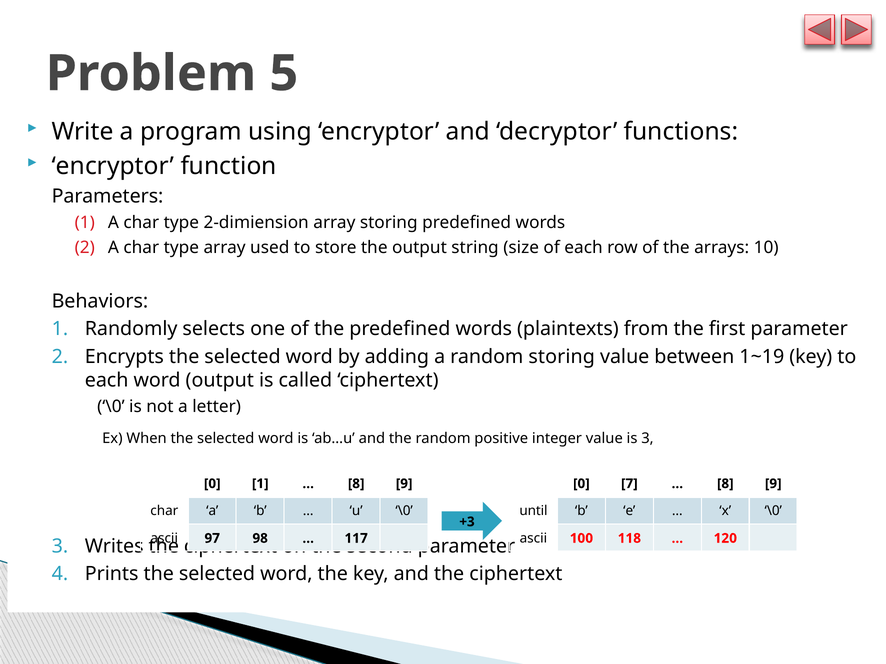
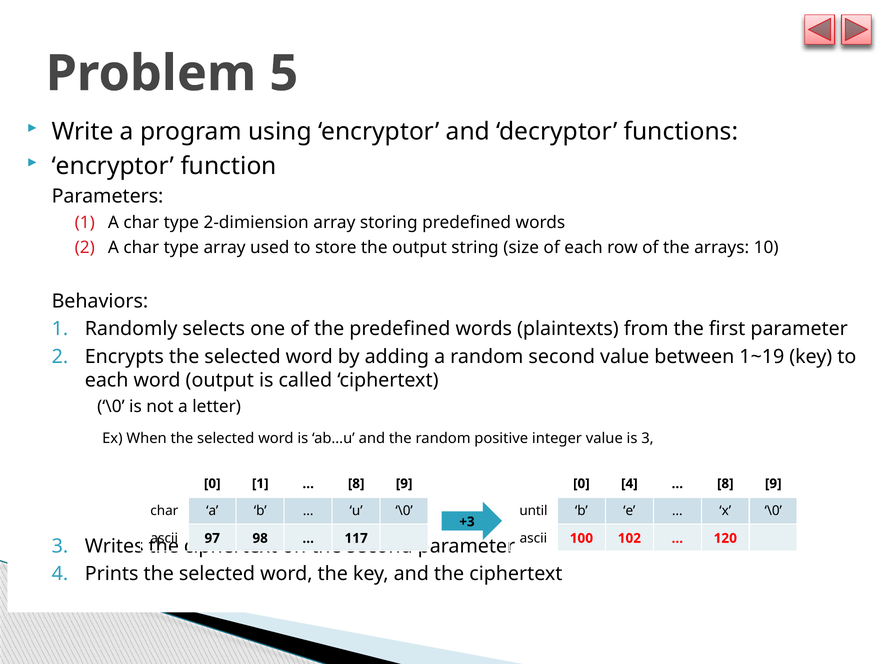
random storing: storing -> second (562, 357)
0 7: 7 -> 4 (629, 484)
118: 118 -> 102 (629, 539)
